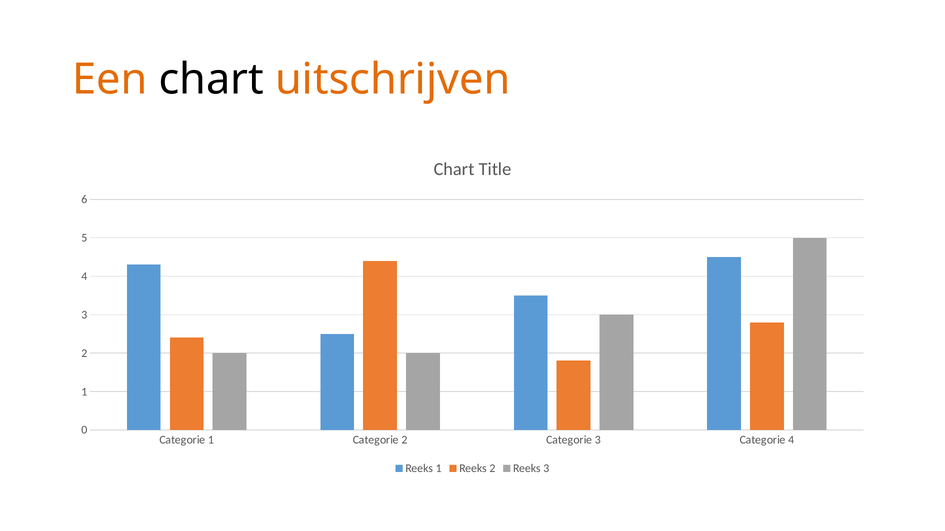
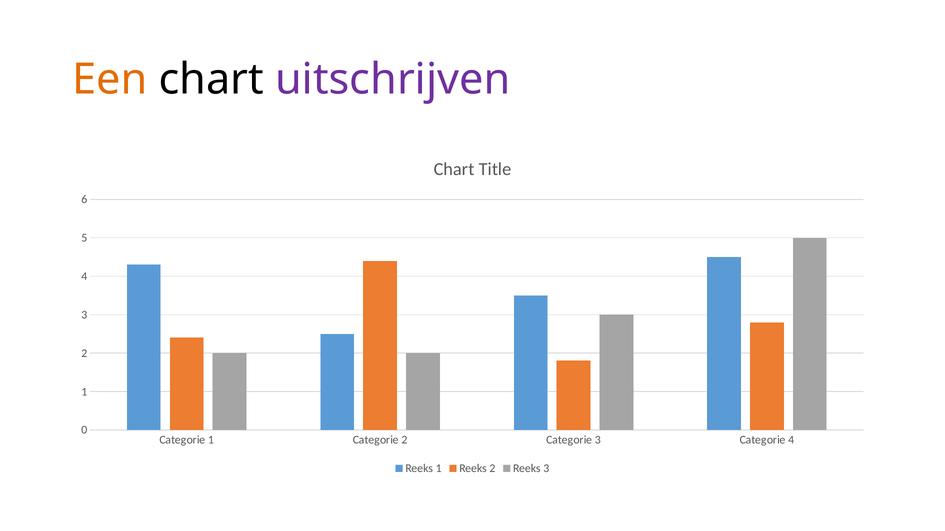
uitschrijven colour: orange -> purple (393, 79)
